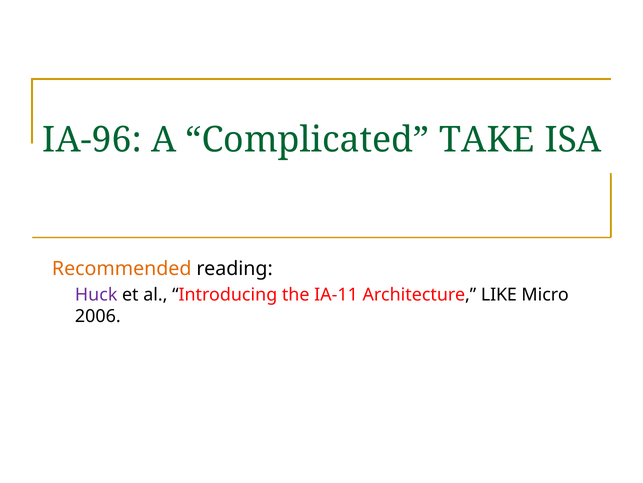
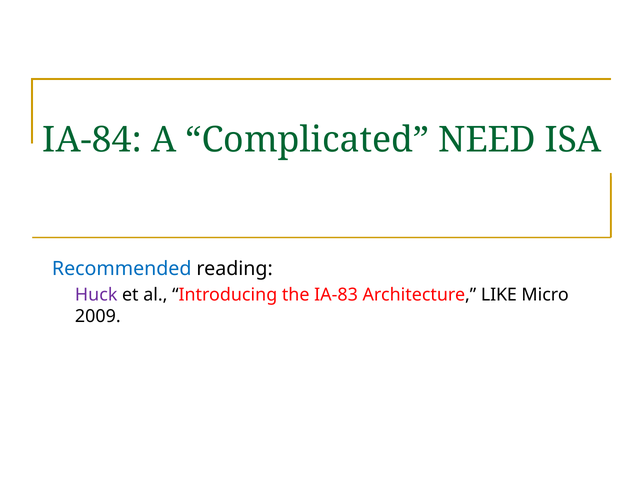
IA-96: IA-96 -> IA-84 (92, 140)
TAKE: TAKE -> NEED (487, 140)
Recommended colour: orange -> blue (122, 268)
IA-11: IA-11 -> IA-83 (336, 294)
2006: 2006 -> 2009 (98, 316)
